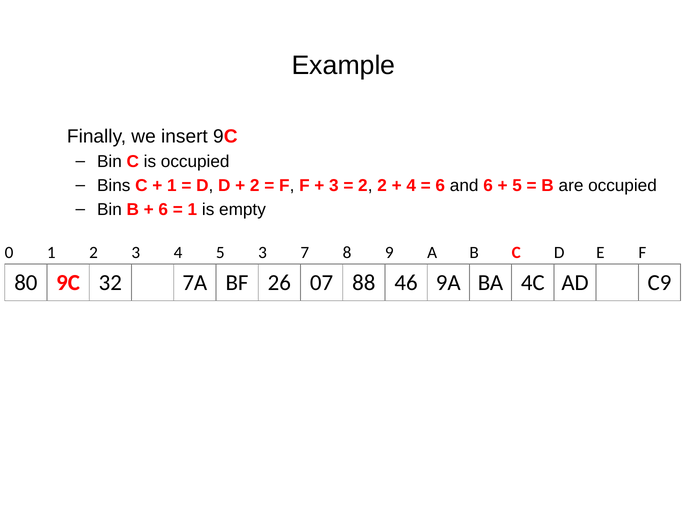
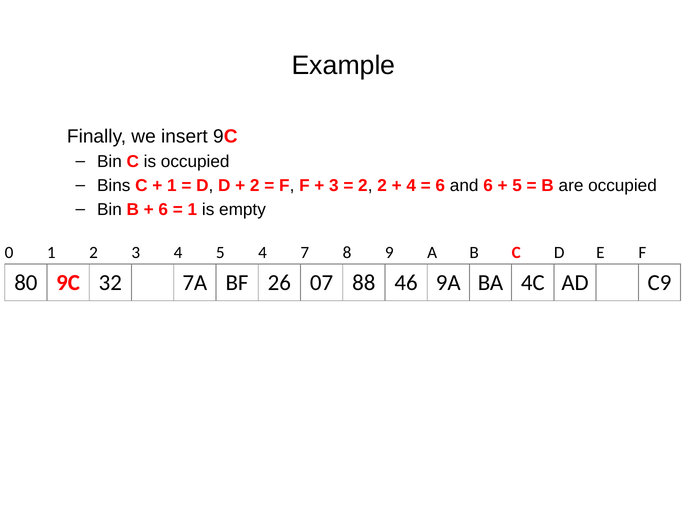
5 3: 3 -> 4 (263, 253)
